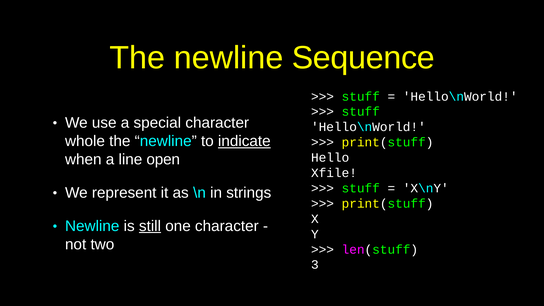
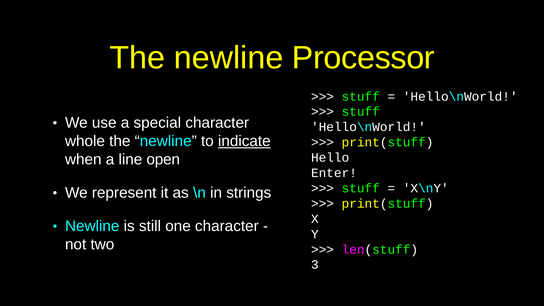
Sequence: Sequence -> Processor (363, 58)
Xfile: Xfile -> Enter (334, 173)
still underline: present -> none (150, 226)
